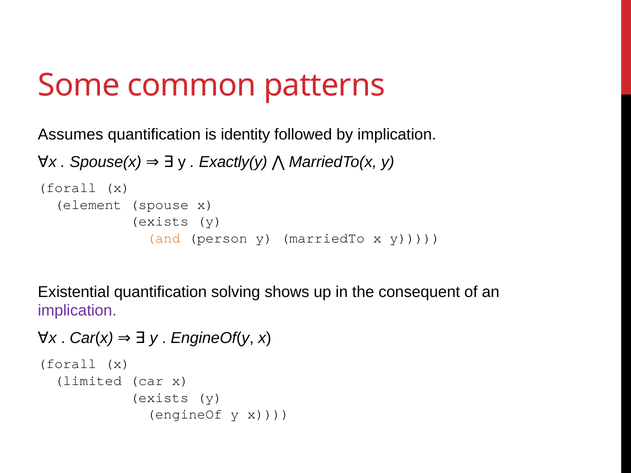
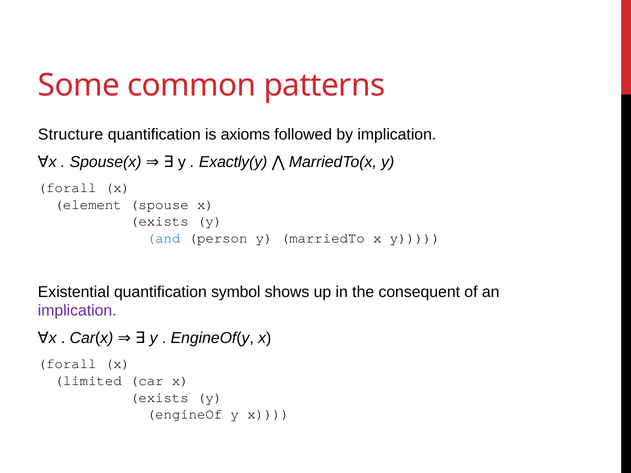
Assumes: Assumes -> Structure (71, 135)
identity: identity -> axioms (245, 135)
and colour: orange -> blue (164, 238)
solving: solving -> symbol (236, 292)
